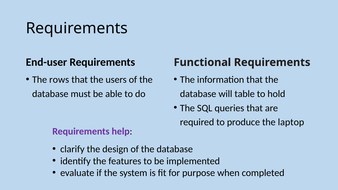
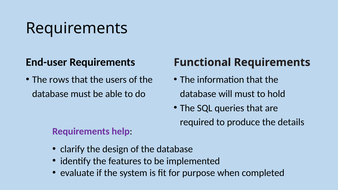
will table: table -> must (245, 94)
laptop: laptop -> details (291, 122)
